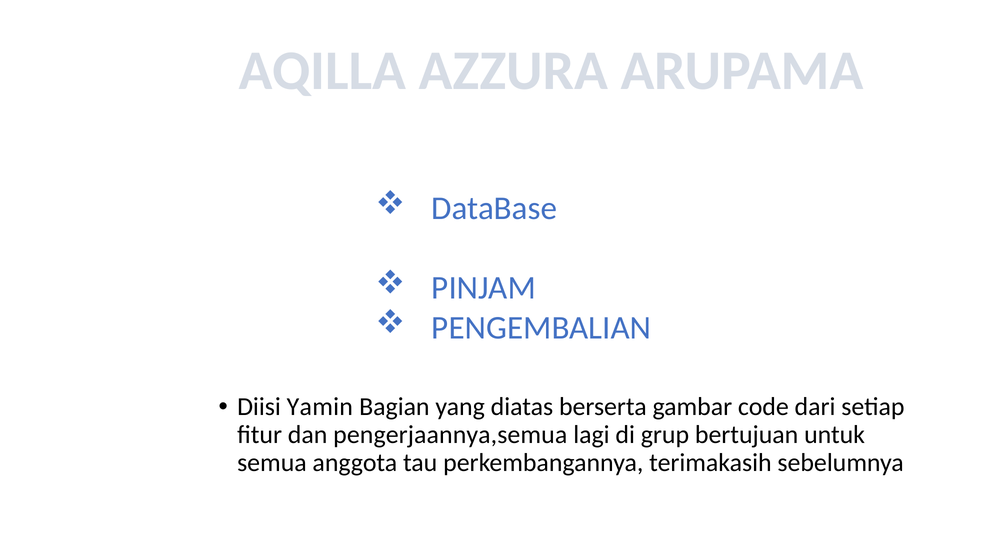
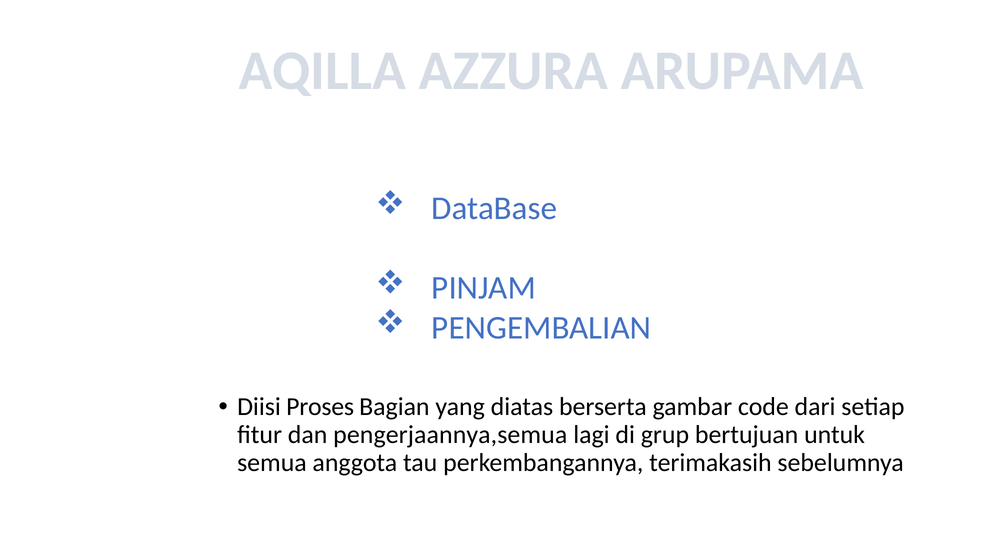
Yamin: Yamin -> Proses (320, 407)
